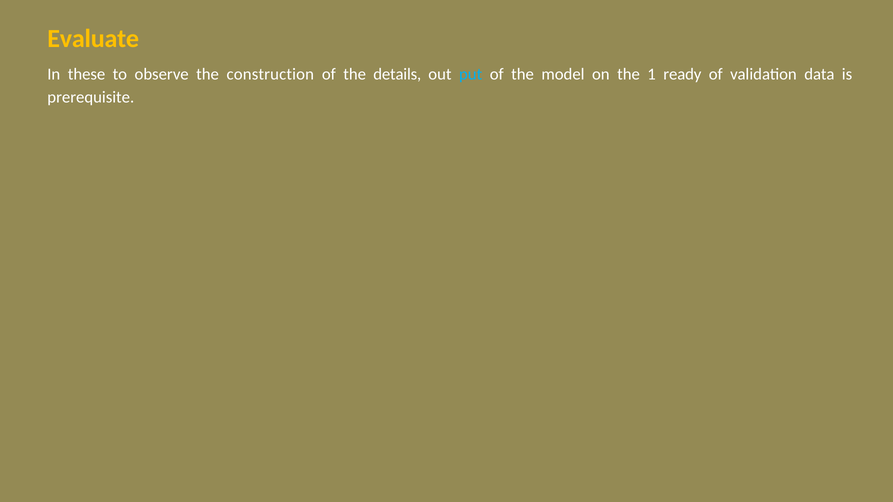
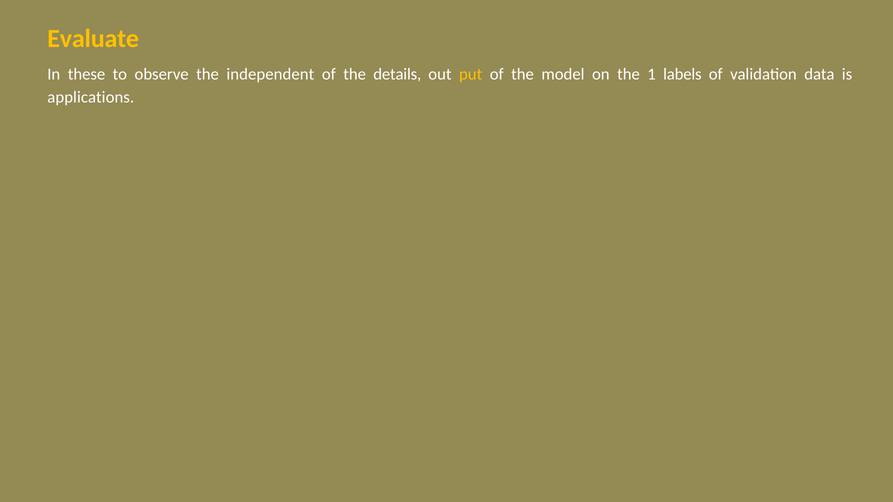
construction: construction -> independent (270, 74)
put colour: light blue -> yellow (471, 74)
ready: ready -> labels (682, 74)
prerequisite: prerequisite -> applications (91, 97)
